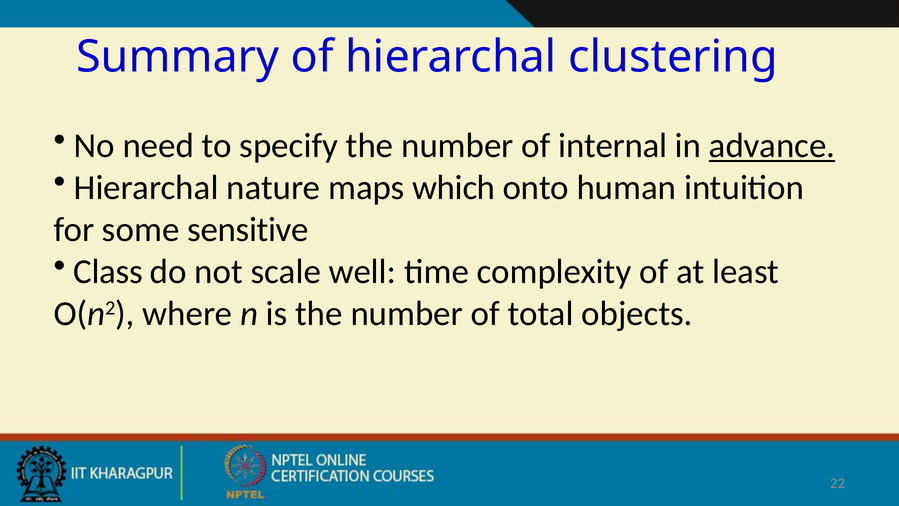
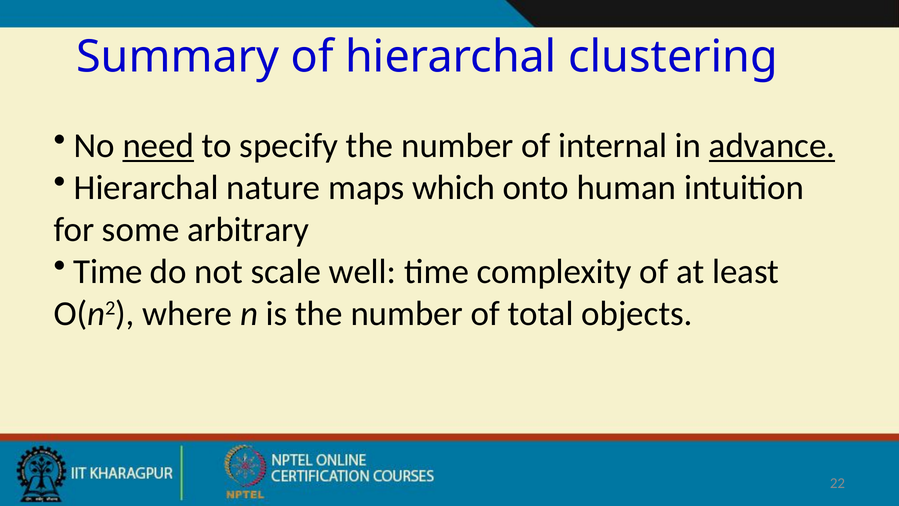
need underline: none -> present (158, 146)
sensitive: sensitive -> arbitrary (248, 230)
Class: Class -> Time (108, 272)
